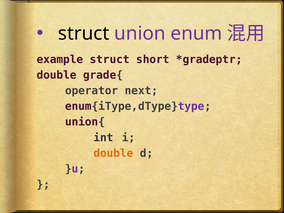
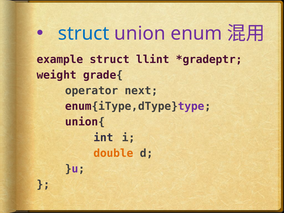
struct colour: black -> blue (84, 33)
short: short -> llint (153, 59)
double: double -> weight (57, 75)
